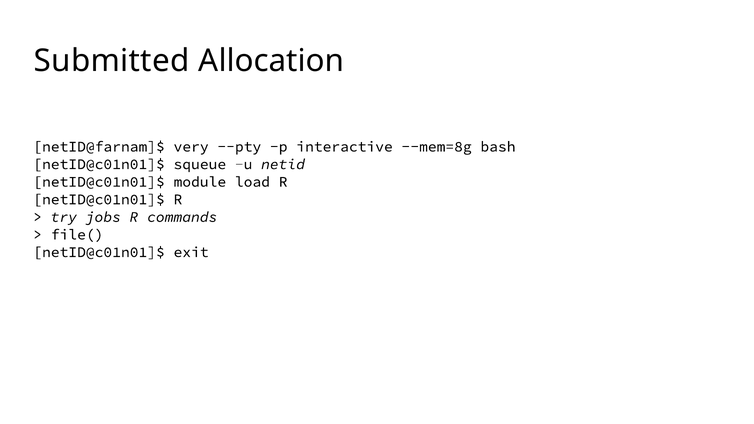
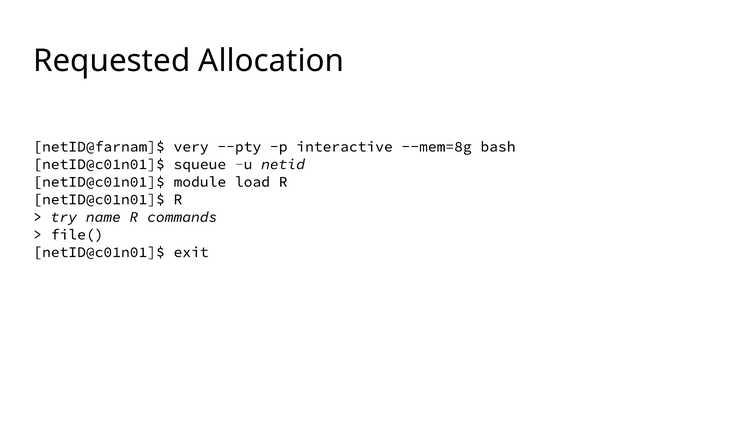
Submitted: Submitted -> Requested (112, 61)
jobs: jobs -> name (103, 217)
